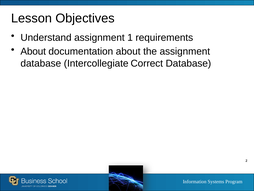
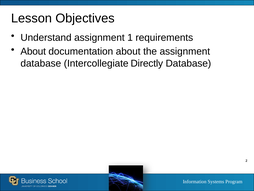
Correct: Correct -> Directly (147, 63)
